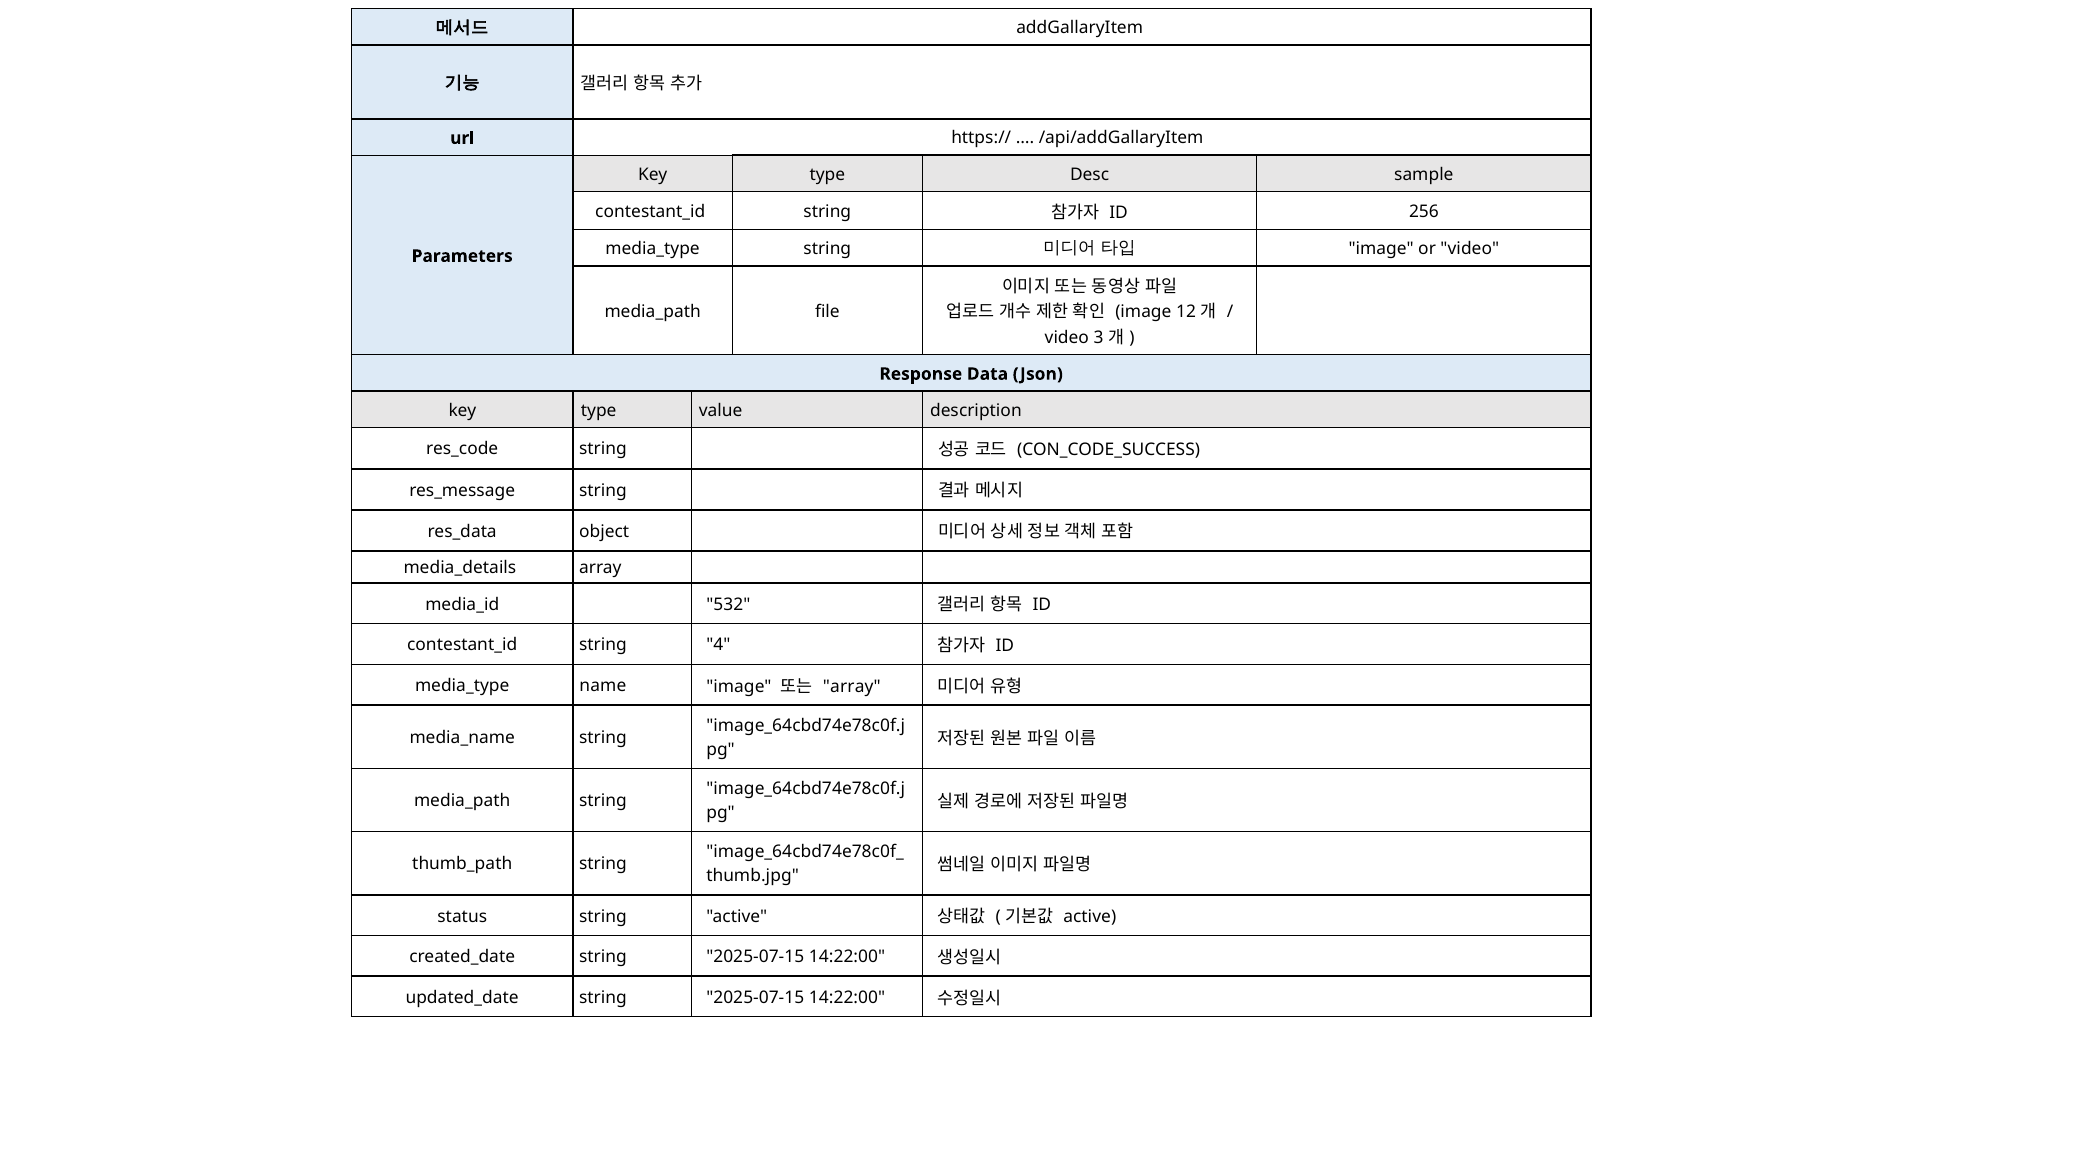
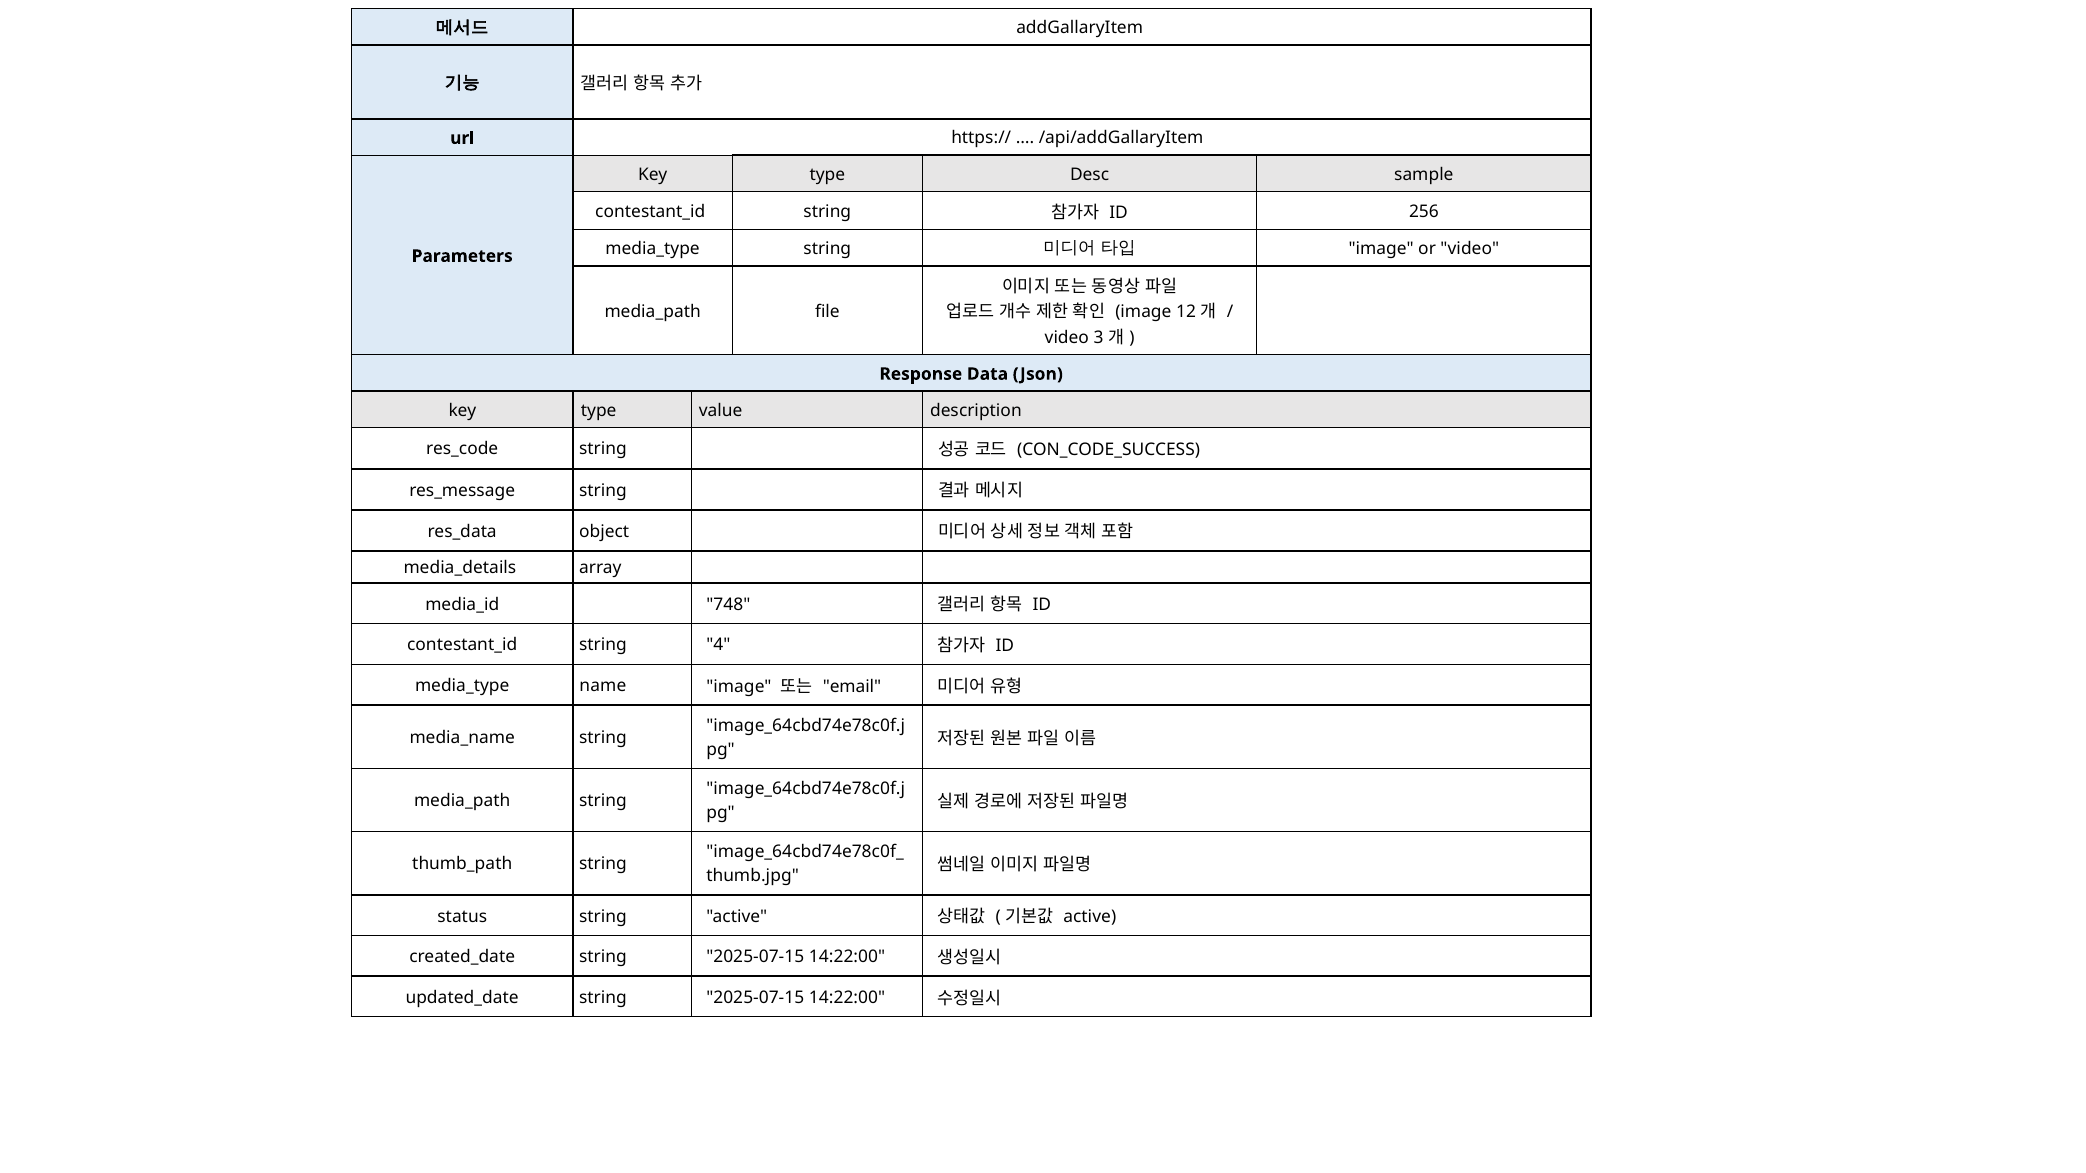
532: 532 -> 748 (728, 604)
array: array -> email (852, 687)
